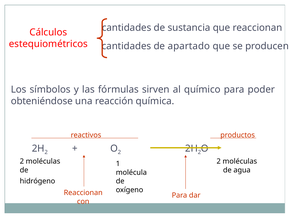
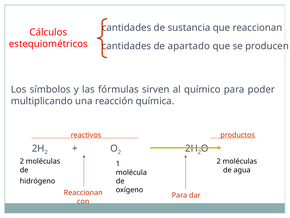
obteniéndose: obteniéndose -> multiplicando (42, 101)
